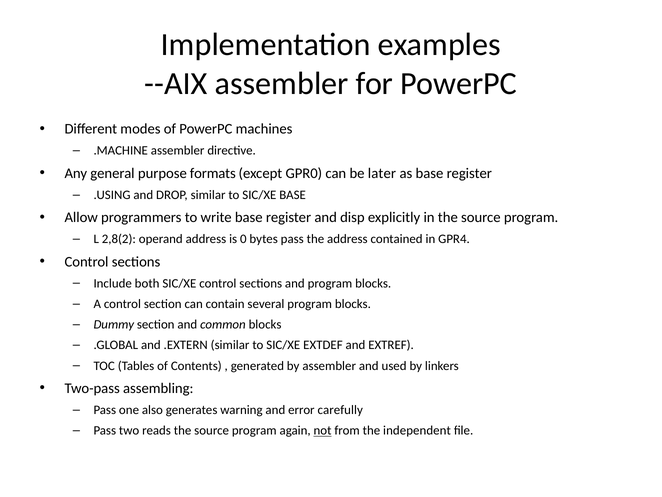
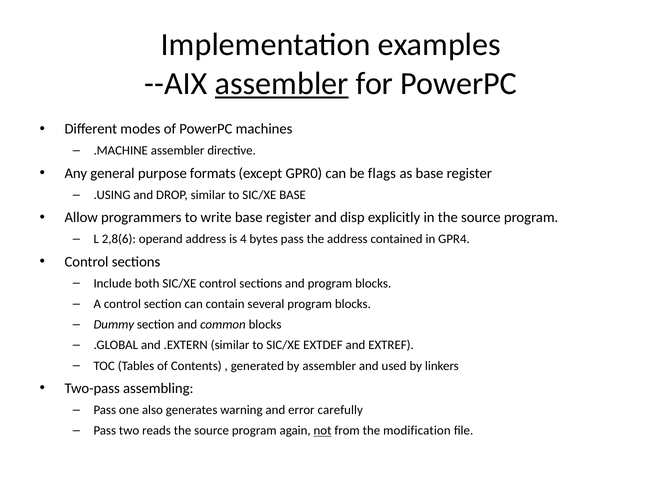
assembler underline: none -> present (282, 83)
later: later -> flags (382, 173)
2,8(2: 2,8(2 -> 2,8(6 (119, 239)
0: 0 -> 4 (243, 239)
independent: independent -> modification (417, 430)
